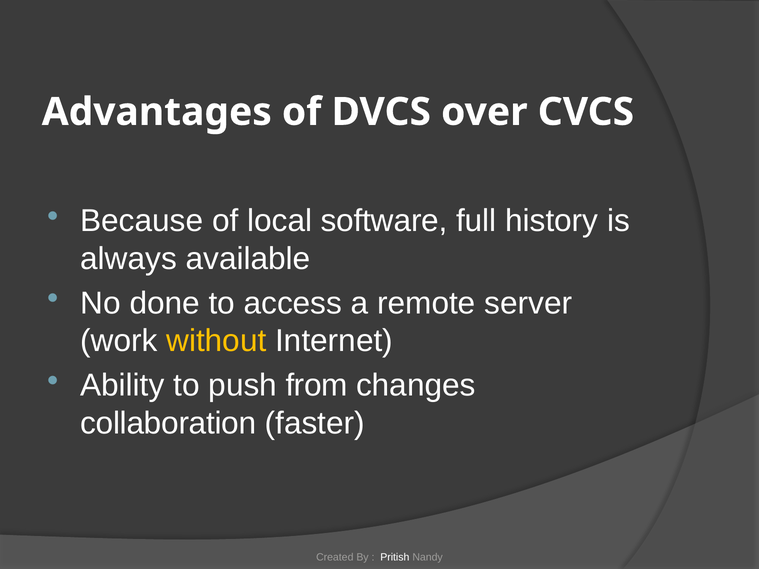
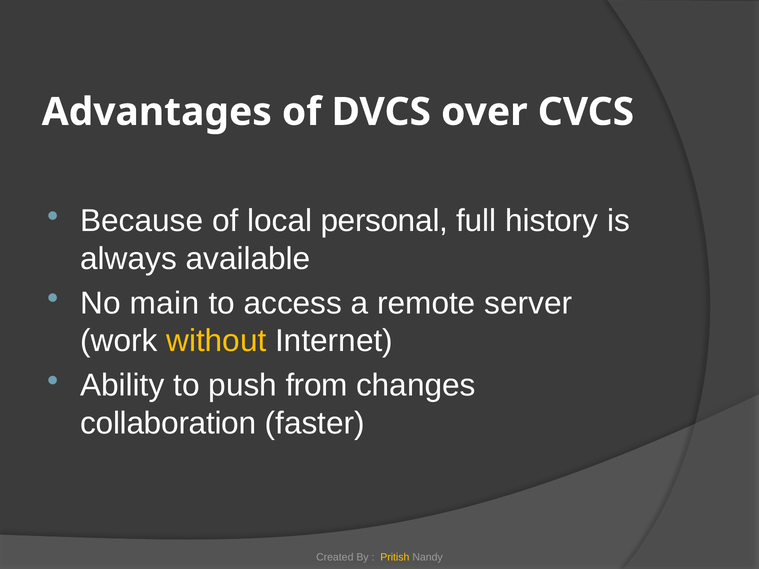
software: software -> personal (384, 221)
done: done -> main (165, 303)
Pritish colour: white -> yellow (395, 558)
